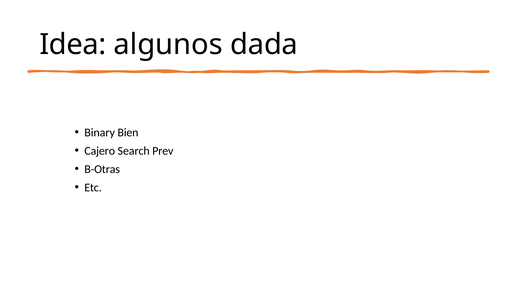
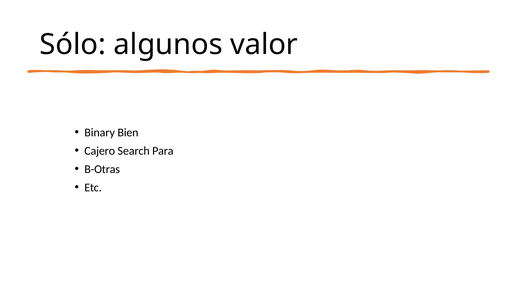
Idea: Idea -> Sólo (73, 45)
dada: dada -> valor (264, 45)
Prev: Prev -> Para (163, 151)
